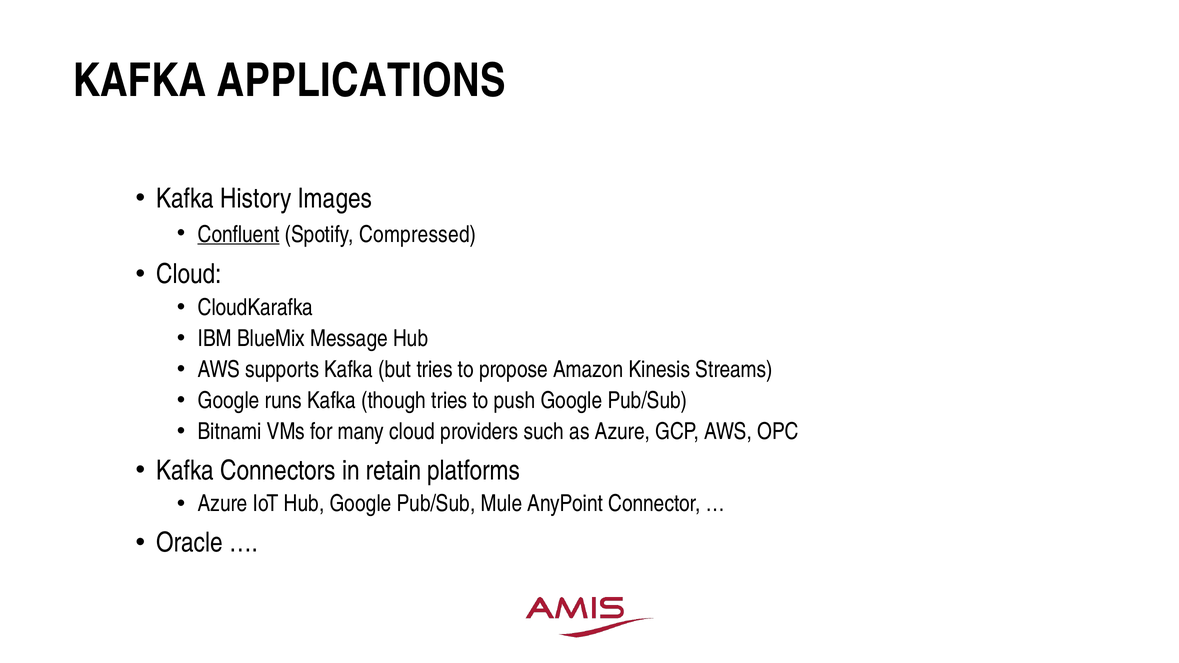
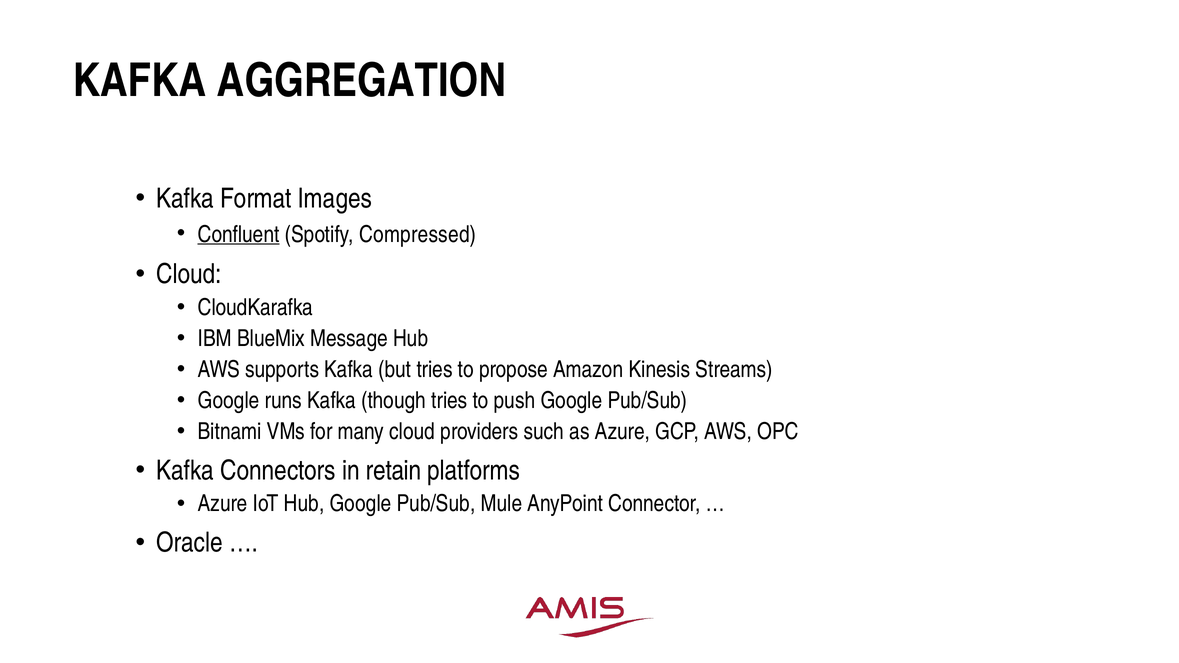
APPLICATIONS: APPLICATIONS -> AGGREGATION (362, 81)
History: History -> Format (256, 198)
